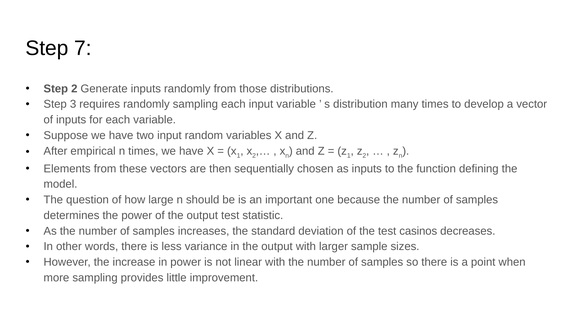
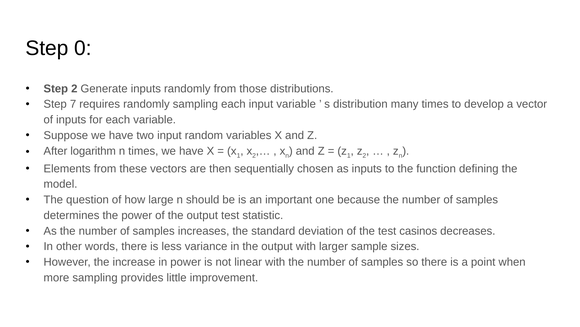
7: 7 -> 0 (83, 48)
3: 3 -> 7 (73, 104)
empirical: empirical -> logarithm (93, 151)
